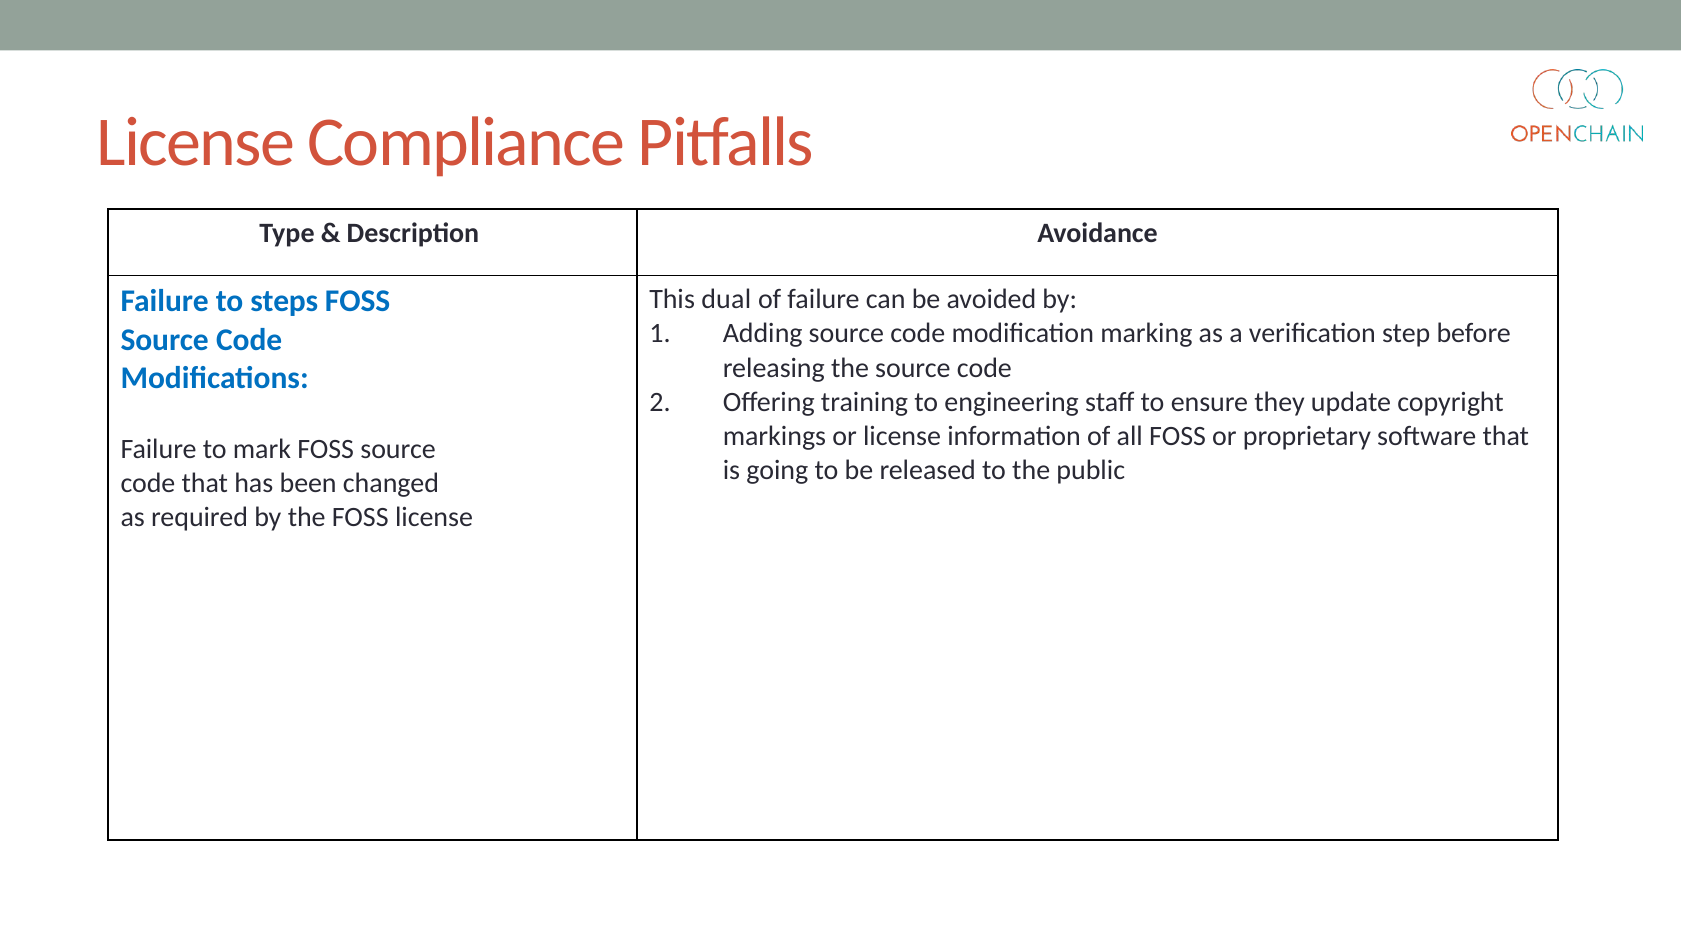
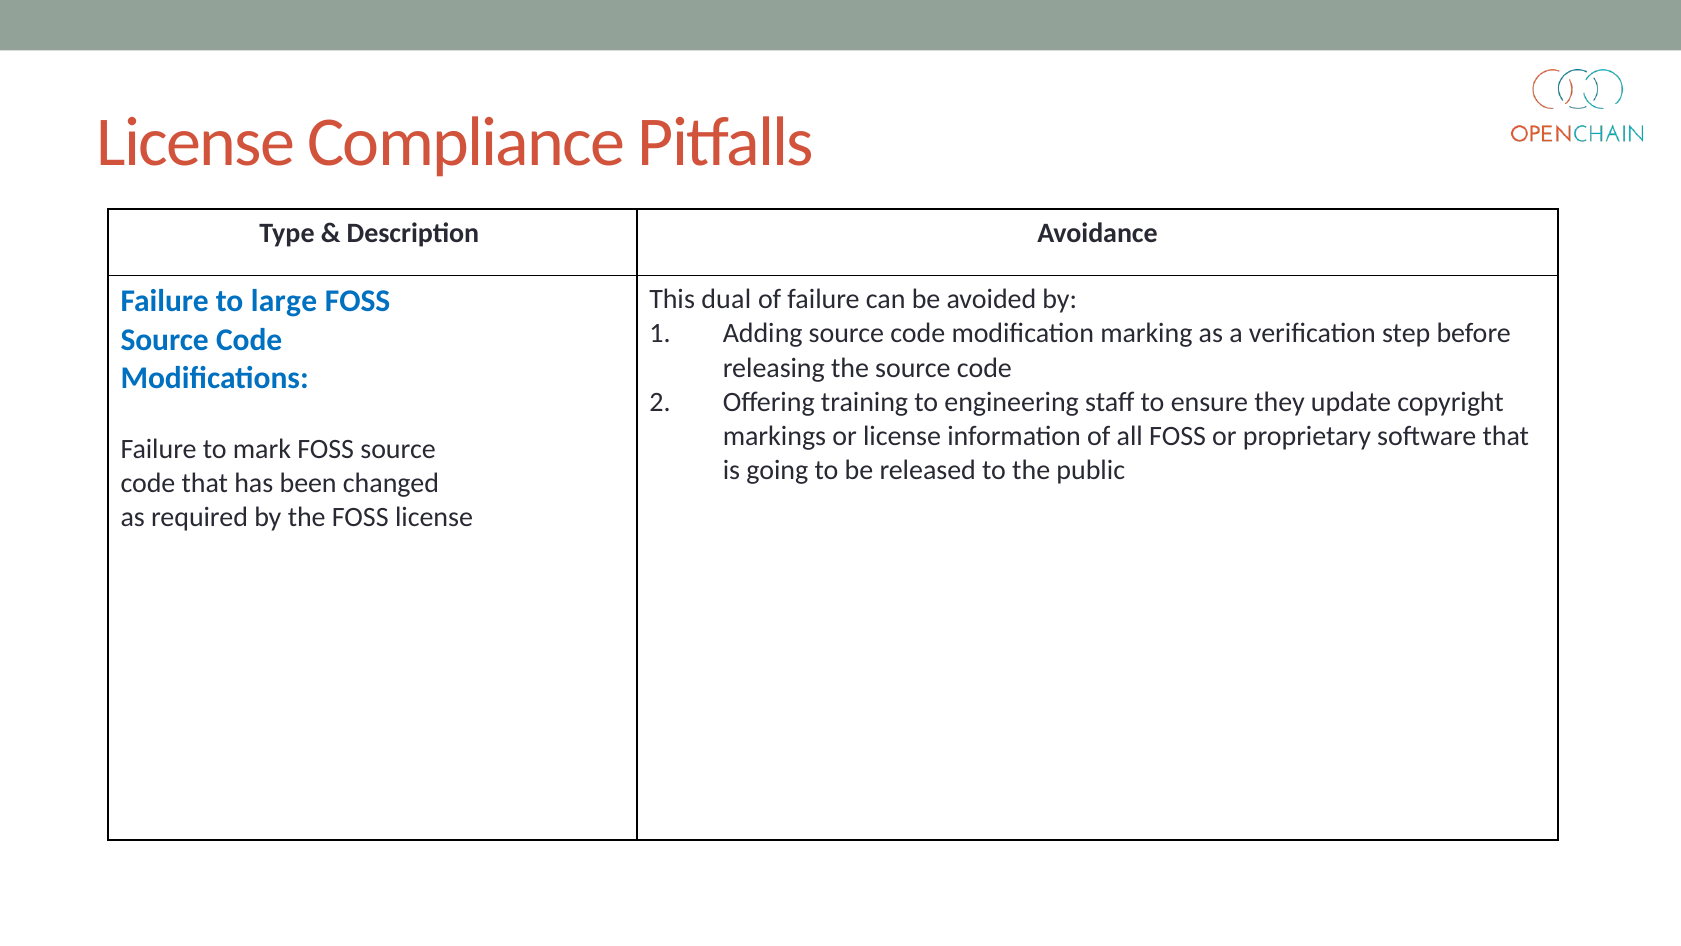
steps: steps -> large (284, 301)
